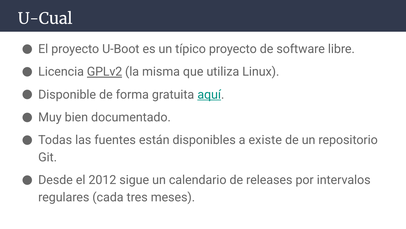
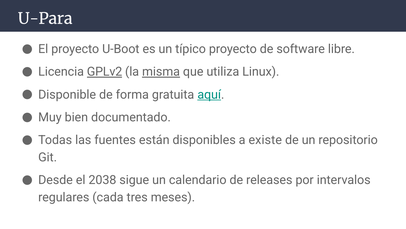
U-Cual: U-Cual -> U-Para (45, 19)
misma underline: none -> present (161, 72)
2012: 2012 -> 2038 (102, 180)
